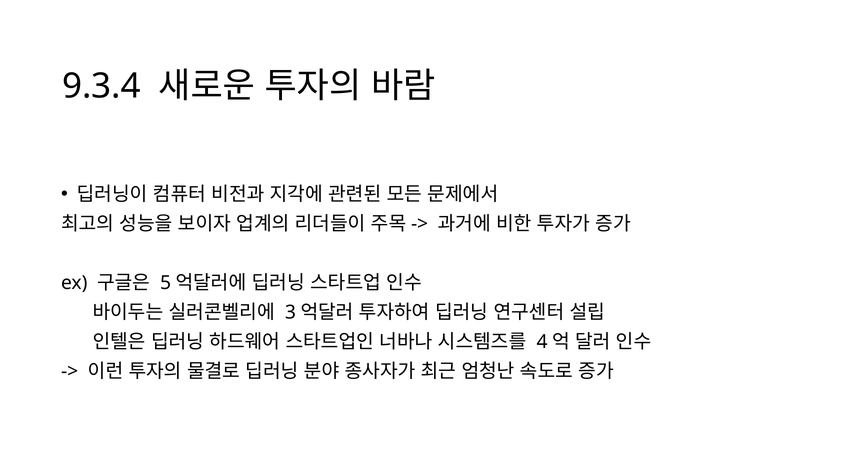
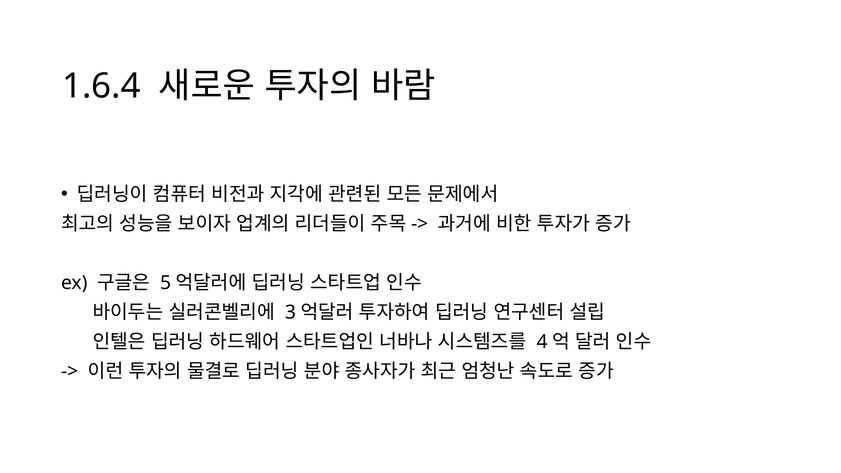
9.3.4: 9.3.4 -> 1.6.4 (101, 86)
